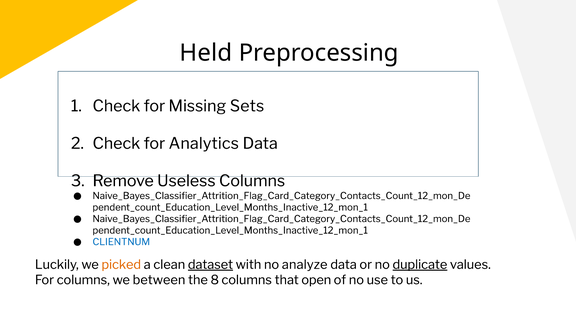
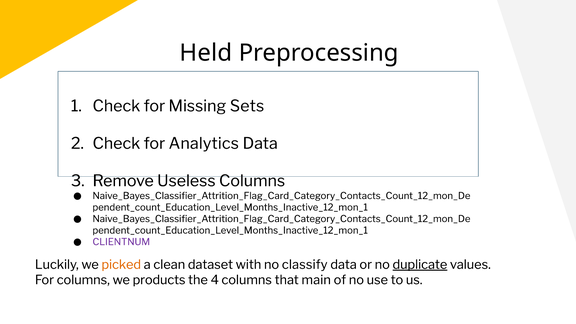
CLIENTNUM colour: blue -> purple (121, 242)
dataset underline: present -> none (210, 265)
analyze: analyze -> classify (305, 265)
between: between -> products (159, 280)
8: 8 -> 4 (215, 280)
open: open -> main (316, 280)
